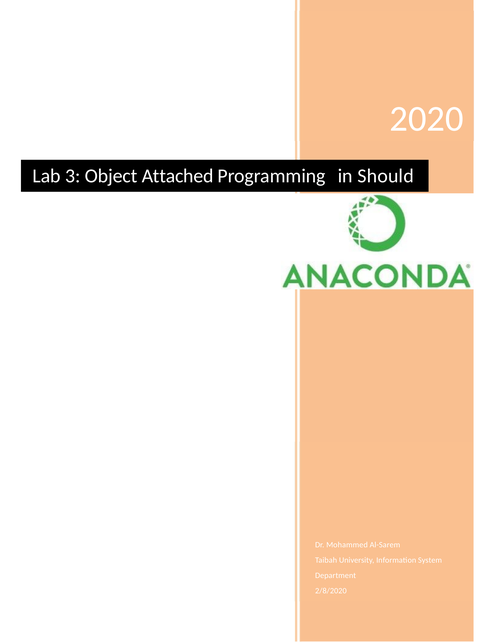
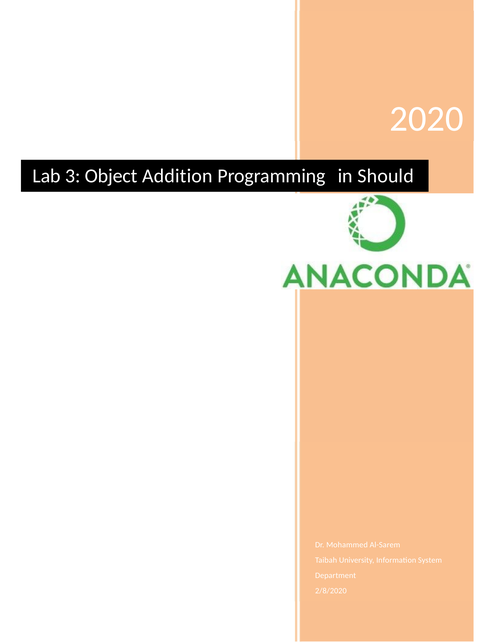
Attached: Attached -> Addition (177, 176)
